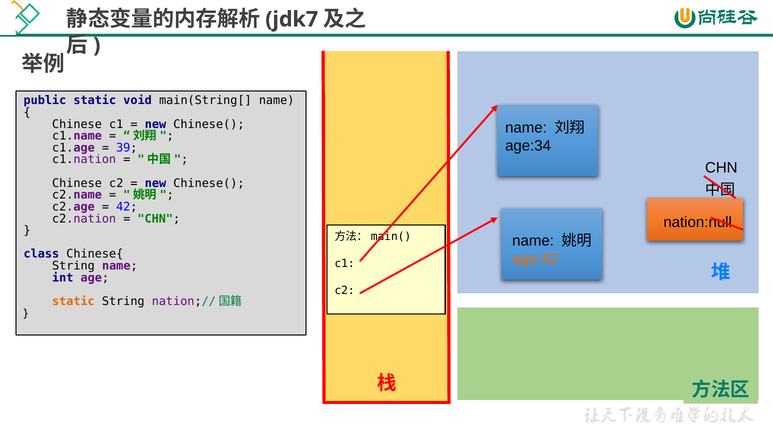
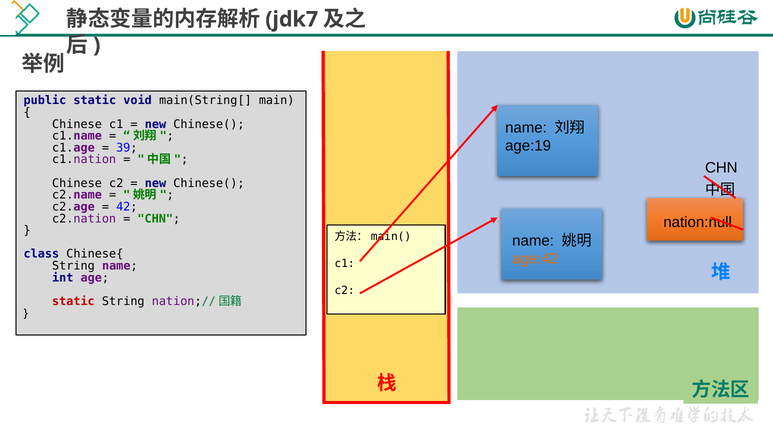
main(String[ name: name -> main (277, 100)
age:34: age:34 -> age:19 (528, 146)
static colour: orange -> red (73, 301)
